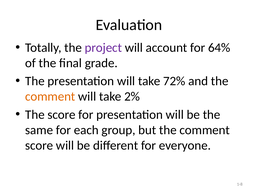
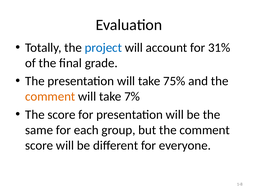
project colour: purple -> blue (103, 48)
64%: 64% -> 31% (219, 48)
72%: 72% -> 75% (174, 81)
2%: 2% -> 7% (132, 97)
